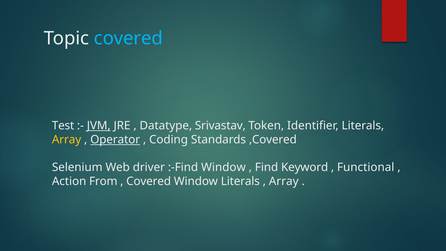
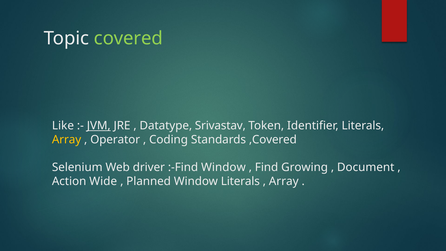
covered colour: light blue -> light green (128, 38)
Test: Test -> Like (63, 126)
Operator underline: present -> none (115, 140)
Keyword: Keyword -> Growing (305, 167)
Functional: Functional -> Document (366, 167)
From: From -> Wide (103, 181)
Covered: Covered -> Planned (149, 181)
